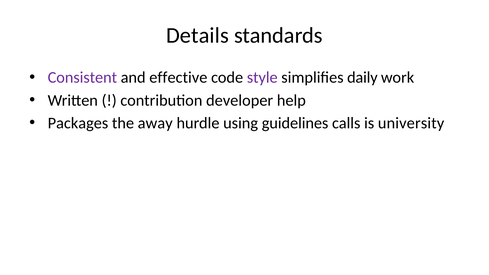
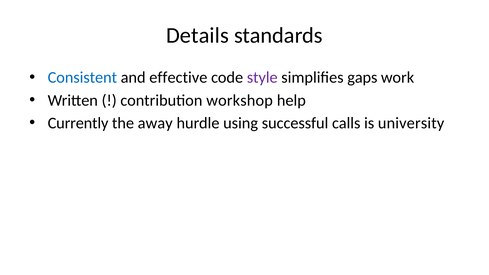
Consistent colour: purple -> blue (82, 78)
daily: daily -> gaps (362, 78)
developer: developer -> workshop (240, 100)
Packages: Packages -> Currently (78, 123)
guidelines: guidelines -> successful (295, 123)
